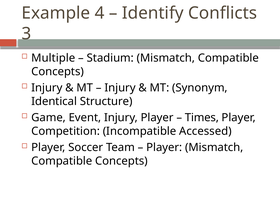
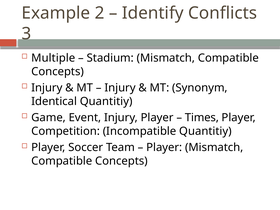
4: 4 -> 2 (100, 13)
Identical Structure: Structure -> Quantitiy (106, 101)
Incompatible Accessed: Accessed -> Quantitiy (205, 131)
